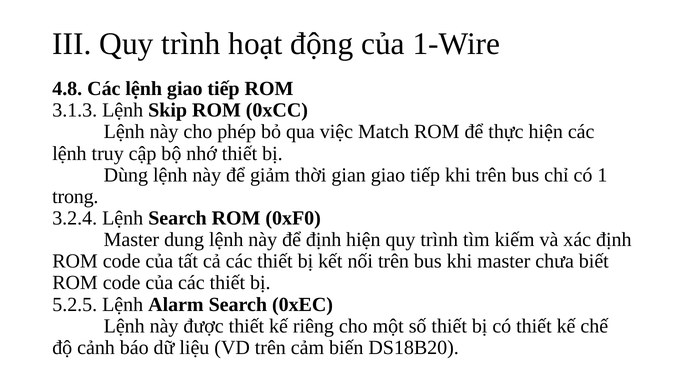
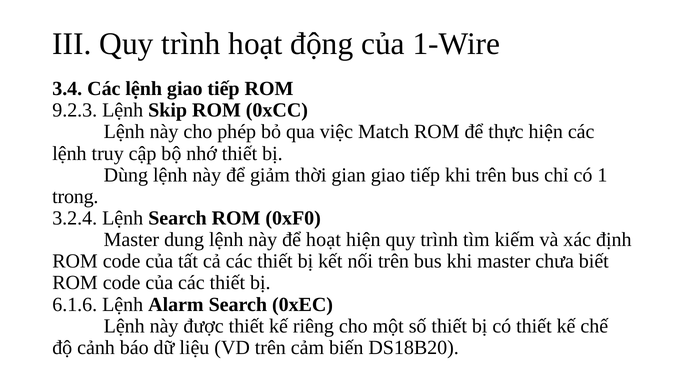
4.8: 4.8 -> 3.4 (67, 89)
3.1.3: 3.1.3 -> 9.2.3 (75, 110)
để định: định -> hoạt (323, 240)
5.2.5: 5.2.5 -> 6.1.6 (75, 304)
